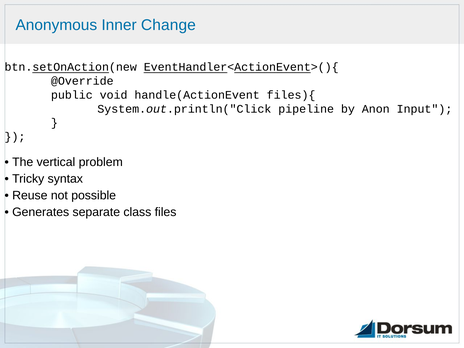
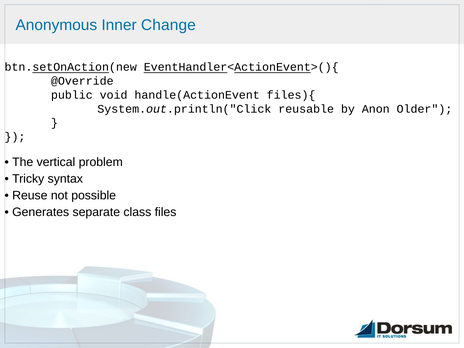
pipeline: pipeline -> reusable (306, 109)
Input: Input -> Older (424, 109)
